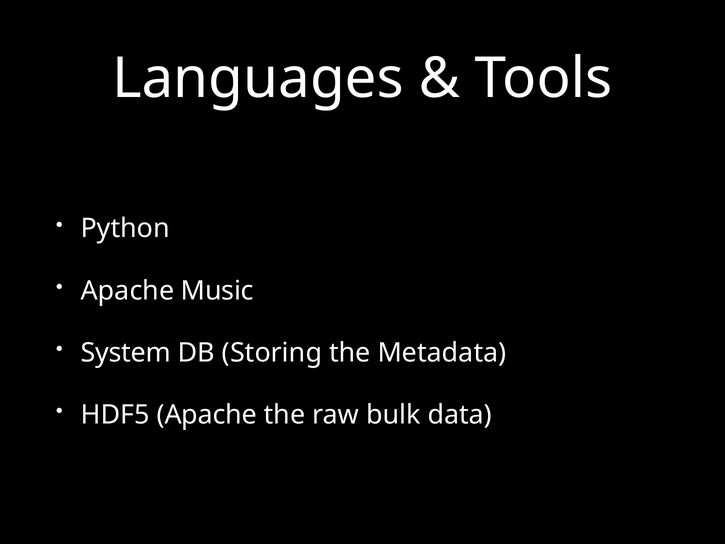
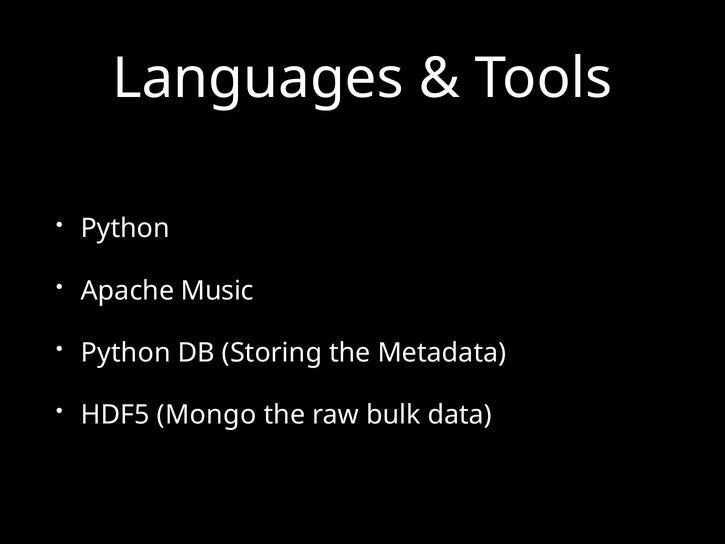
System: System -> Python (126, 353)
HDF5 Apache: Apache -> Mongo (207, 415)
